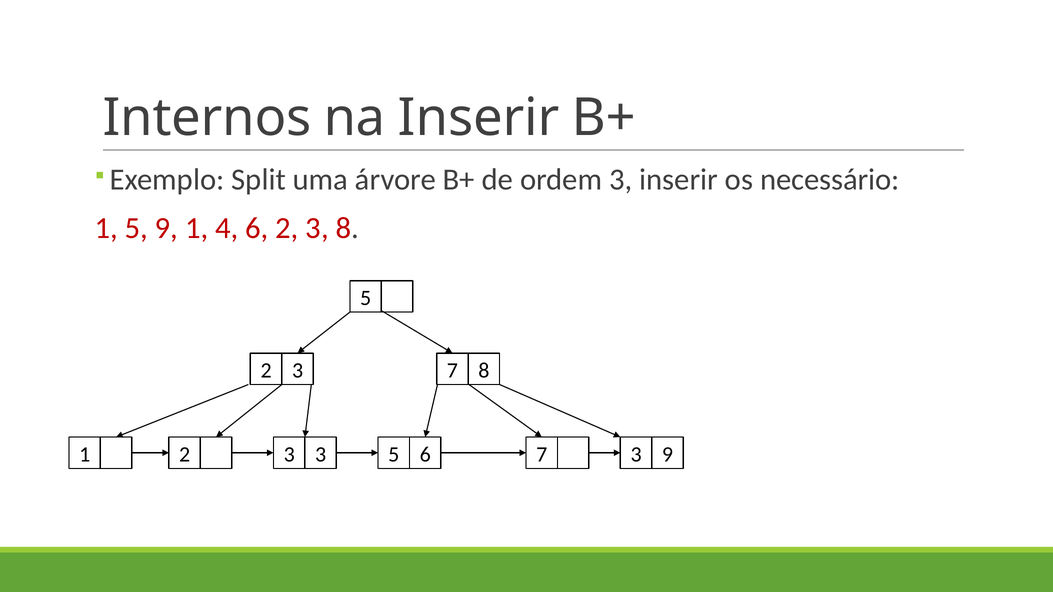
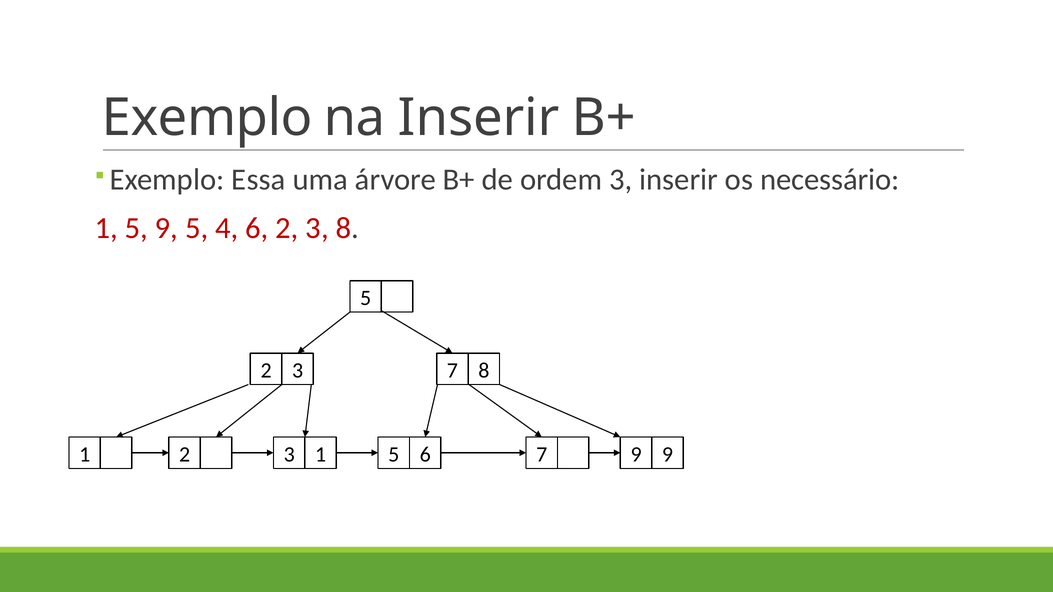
Internos: Internos -> Exemplo (207, 118)
Split: Split -> Essa (259, 180)
9 1: 1 -> 5 (197, 228)
3 3: 3 -> 1 (321, 455)
3: 3 -> 9 (636, 455)
